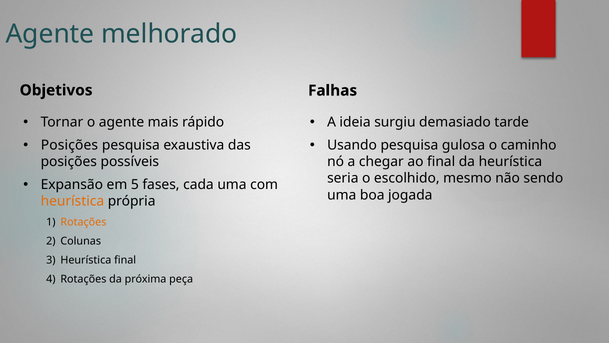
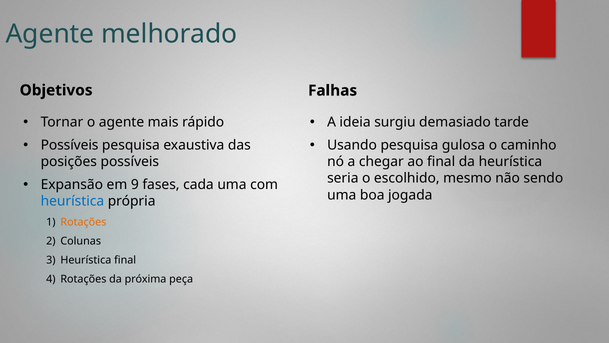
Posições: Posições -> Possíveis (70, 145)
5: 5 -> 9 (135, 185)
heurística colour: orange -> blue (72, 201)
